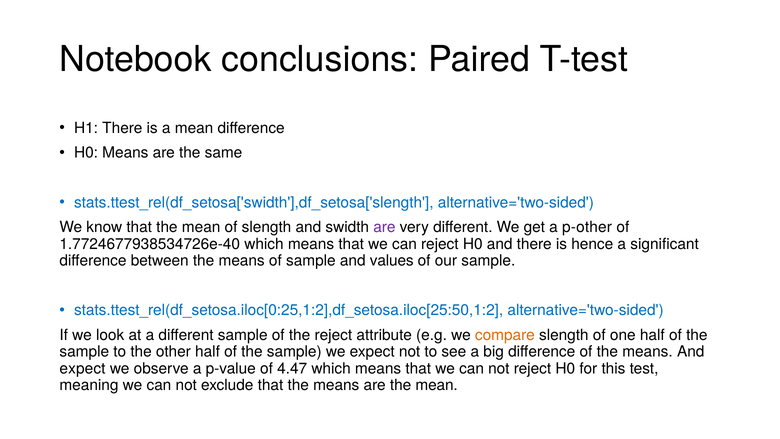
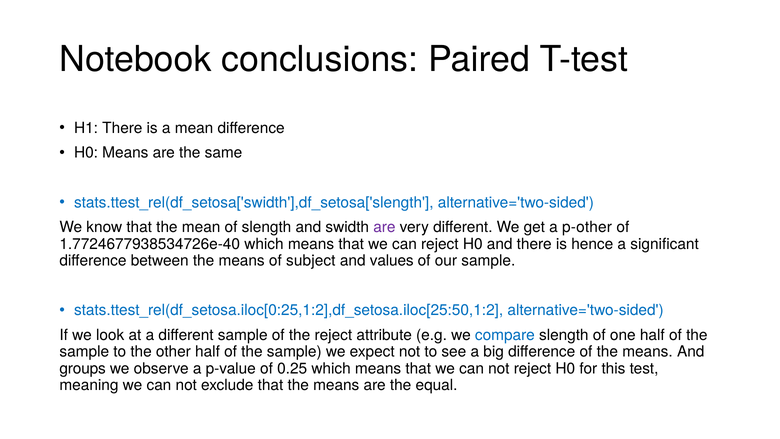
of sample: sample -> subject (311, 261)
compare colour: orange -> blue (505, 335)
expect: expect -> groups (83, 368)
4.47: 4.47 -> 0.25 (292, 368)
are the mean: mean -> equal (437, 385)
